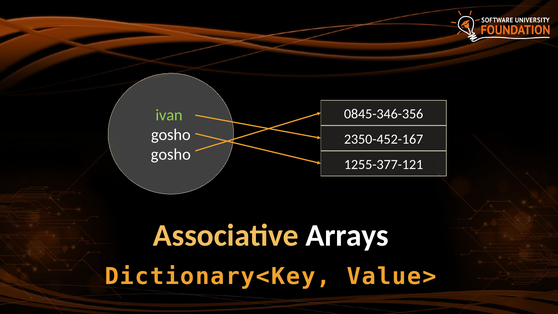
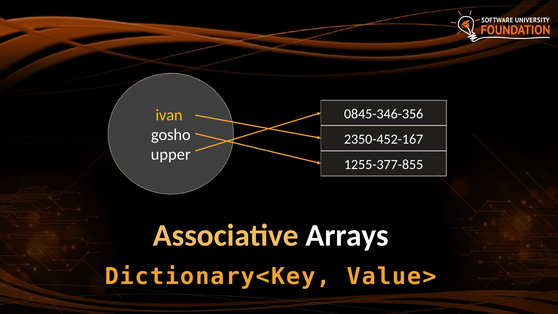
ivan colour: light green -> yellow (169, 115)
gosho: gosho -> upper (171, 154)
1255-377-121: 1255-377-121 -> 1255-377-855 (384, 164)
